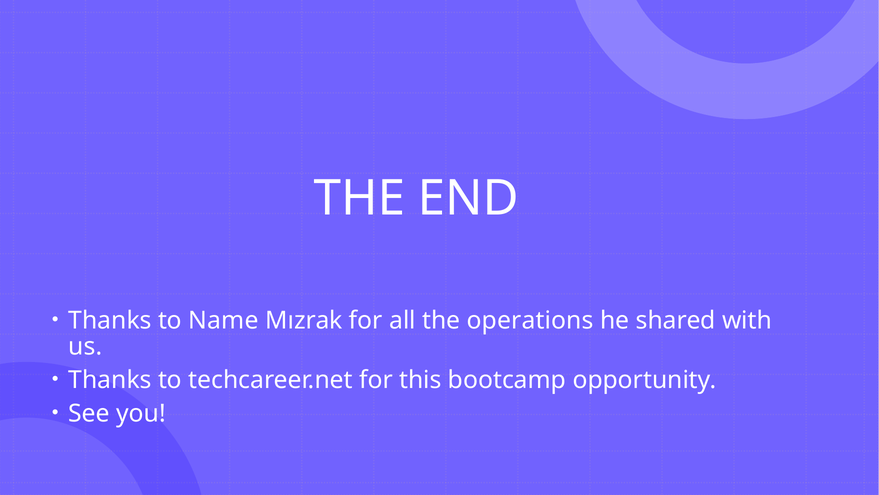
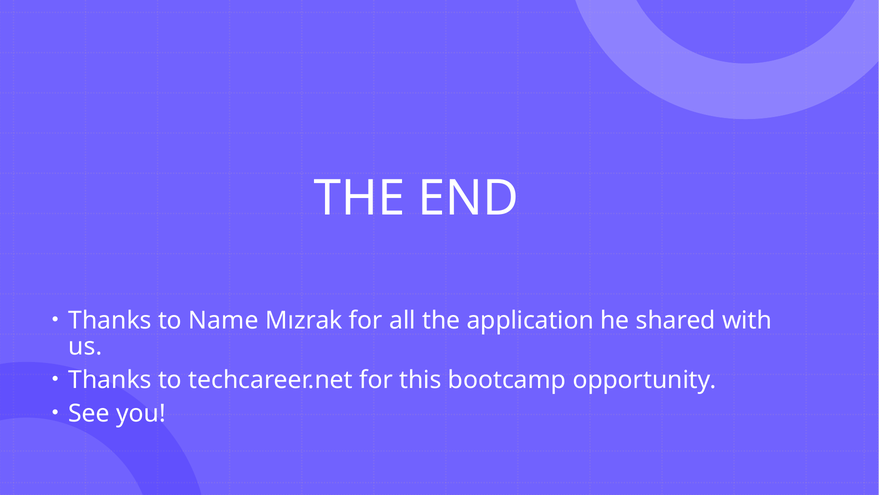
operations: operations -> application (530, 320)
